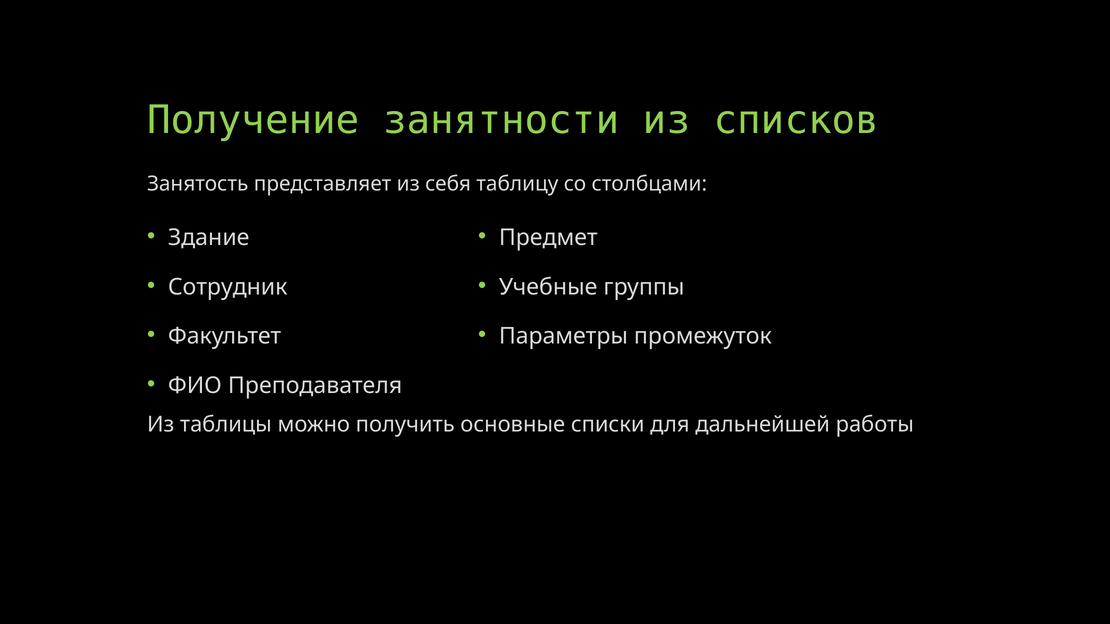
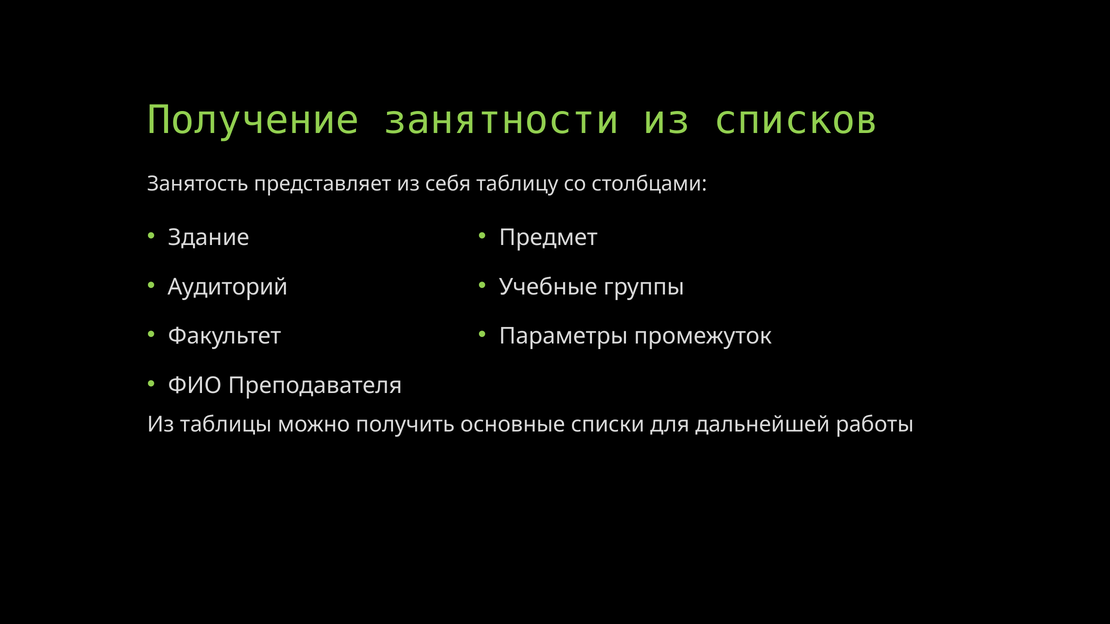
Сотрудник: Сотрудник -> Аудиторий (228, 287)
